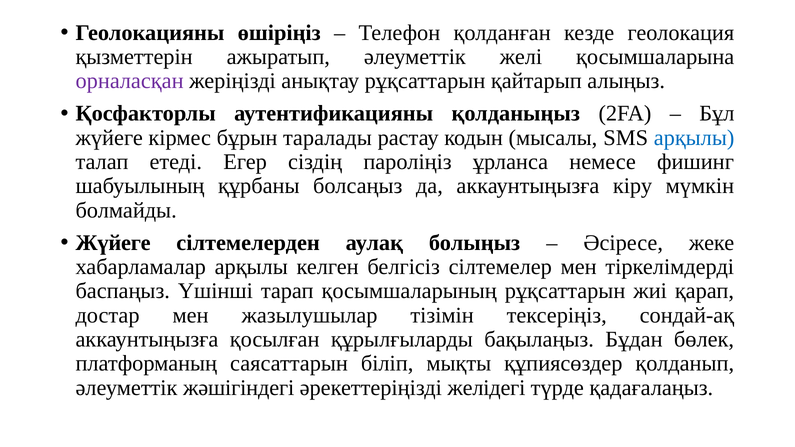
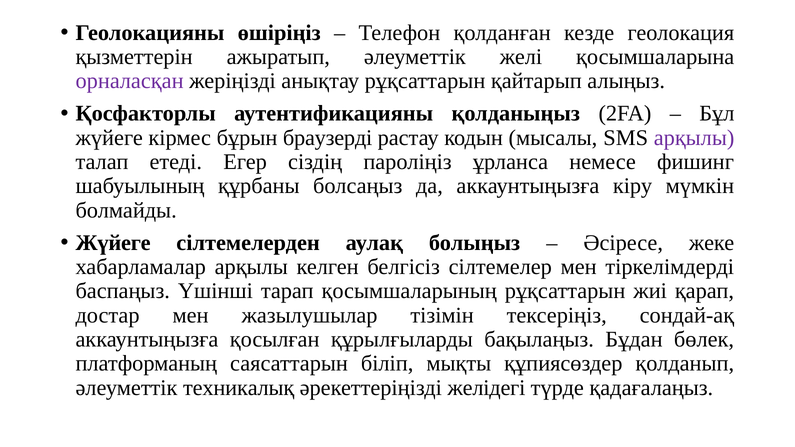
таралады: таралады -> браузерді (328, 138)
арқылы colour: blue -> purple (694, 138)
жәшігіндегі: жәшігіндегі -> техникалық (239, 388)
